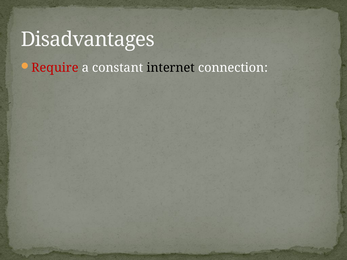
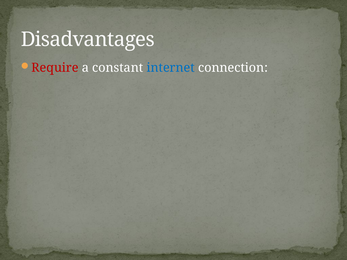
internet colour: black -> blue (171, 68)
